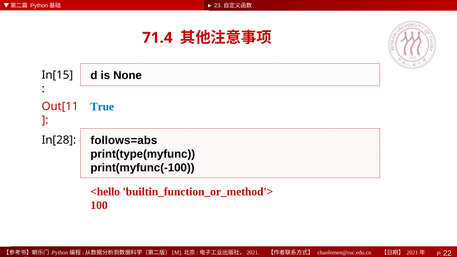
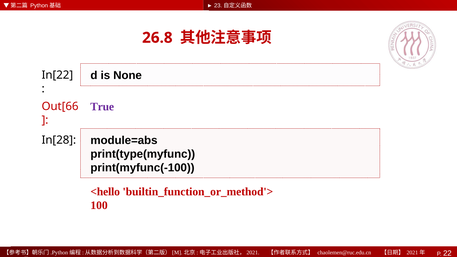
71.4: 71.4 -> 26.8 (157, 38)
In[15: In[15 -> In[22 (57, 75)
True colour: blue -> purple (102, 107)
Out[11: Out[11 -> Out[66 (60, 106)
follows=abs: follows=abs -> module=abs (124, 140)
